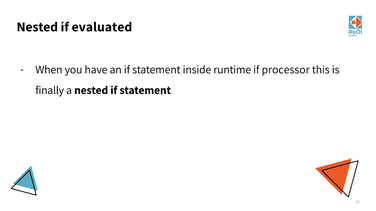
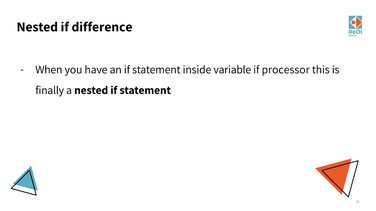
evaluated: evaluated -> difference (102, 27)
runtime: runtime -> variable (232, 70)
